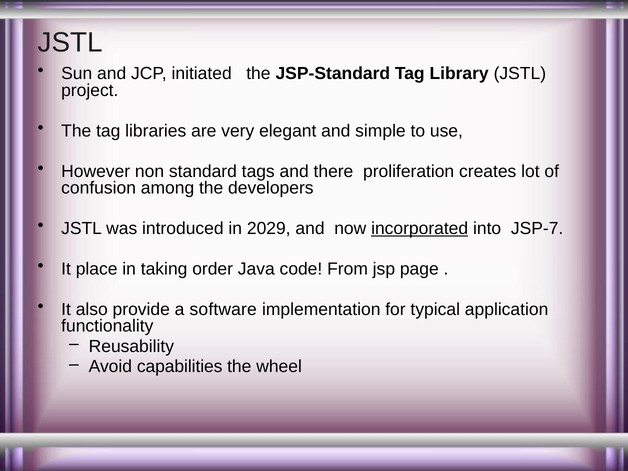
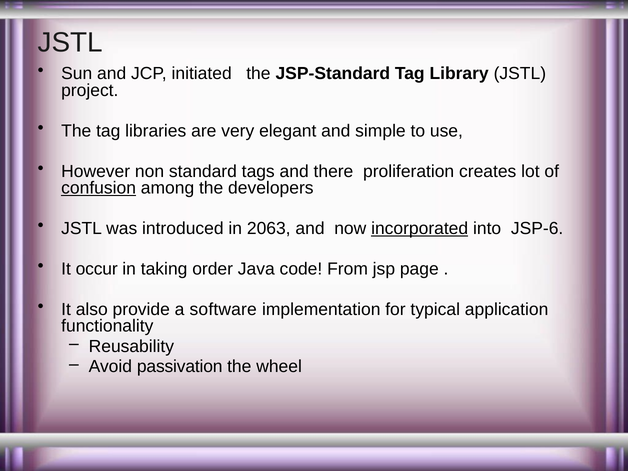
confusion underline: none -> present (99, 188)
2029: 2029 -> 2063 (269, 229)
JSP-7: JSP-7 -> JSP-6 (537, 229)
place: place -> occur (97, 269)
capabilities: capabilities -> passivation (180, 367)
